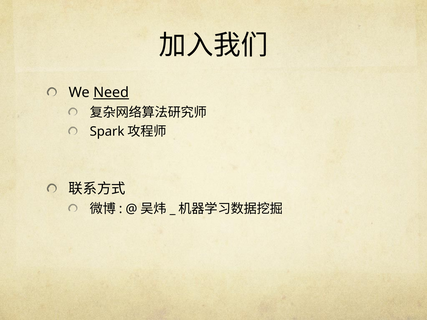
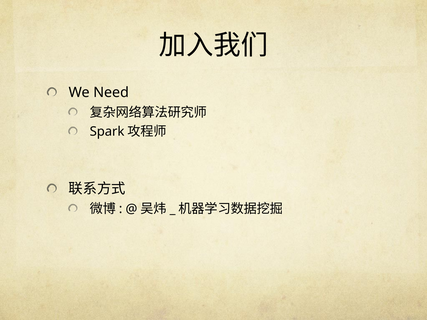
Need underline: present -> none (111, 93)
